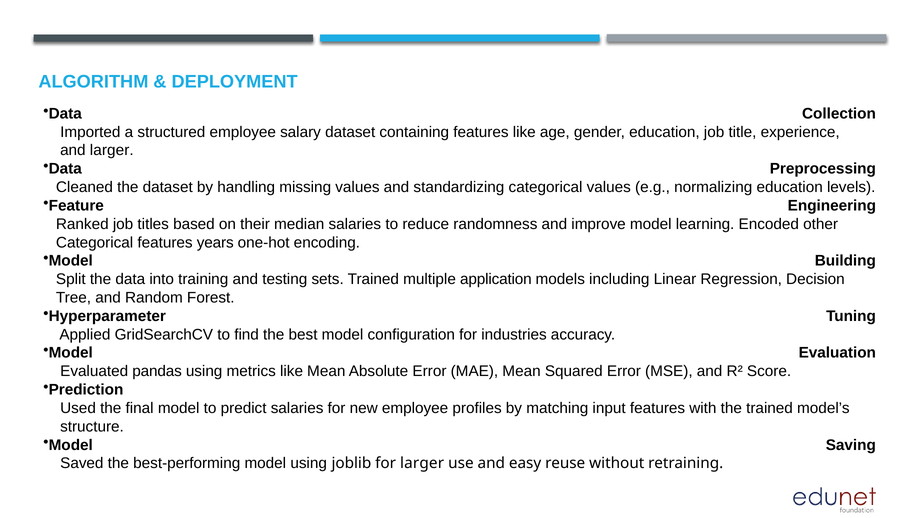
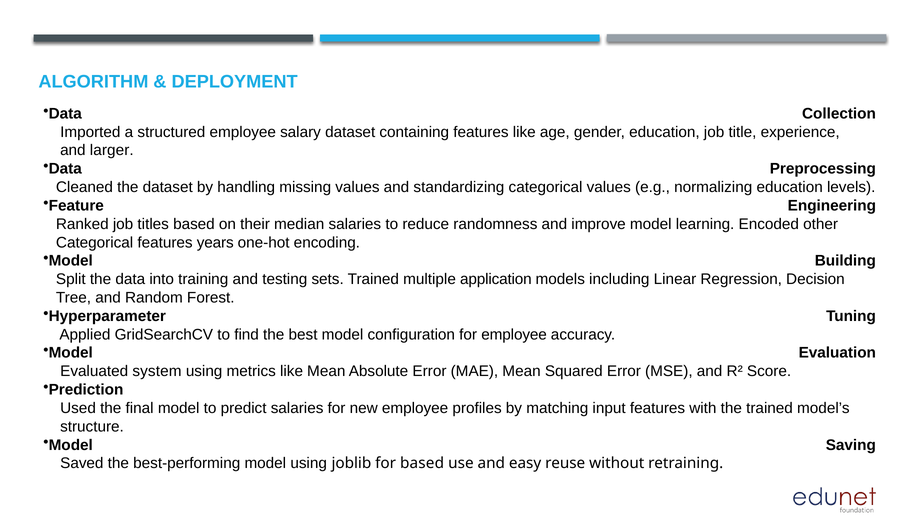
for industries: industries -> employee (514, 334)
pandas: pandas -> system (157, 371)
for larger: larger -> based (422, 463)
